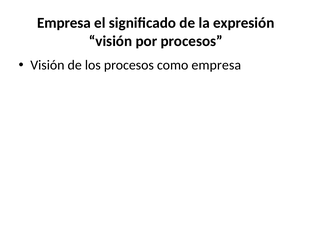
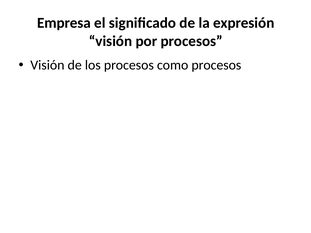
como empresa: empresa -> procesos (216, 65)
